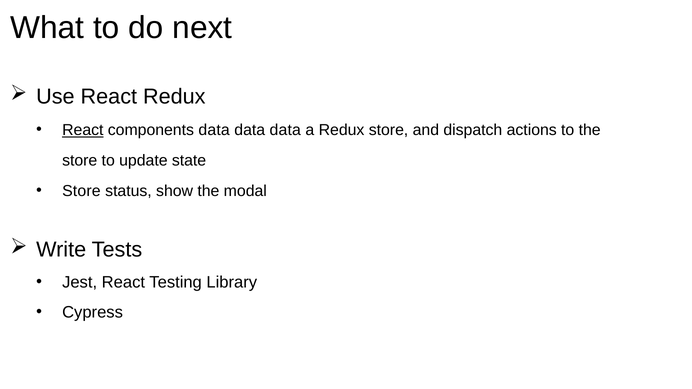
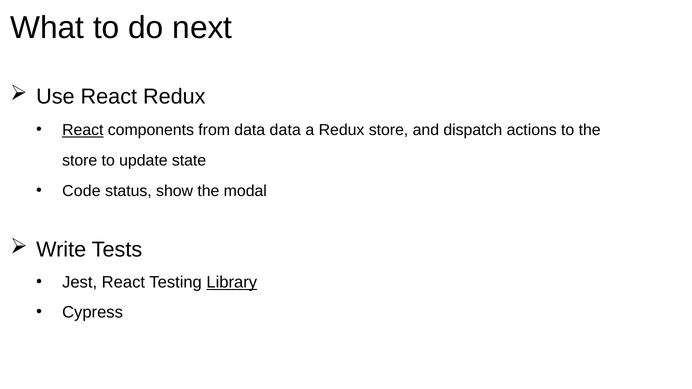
components data: data -> from (214, 130)
Store: Store -> Code (81, 191)
Library underline: none -> present (232, 282)
